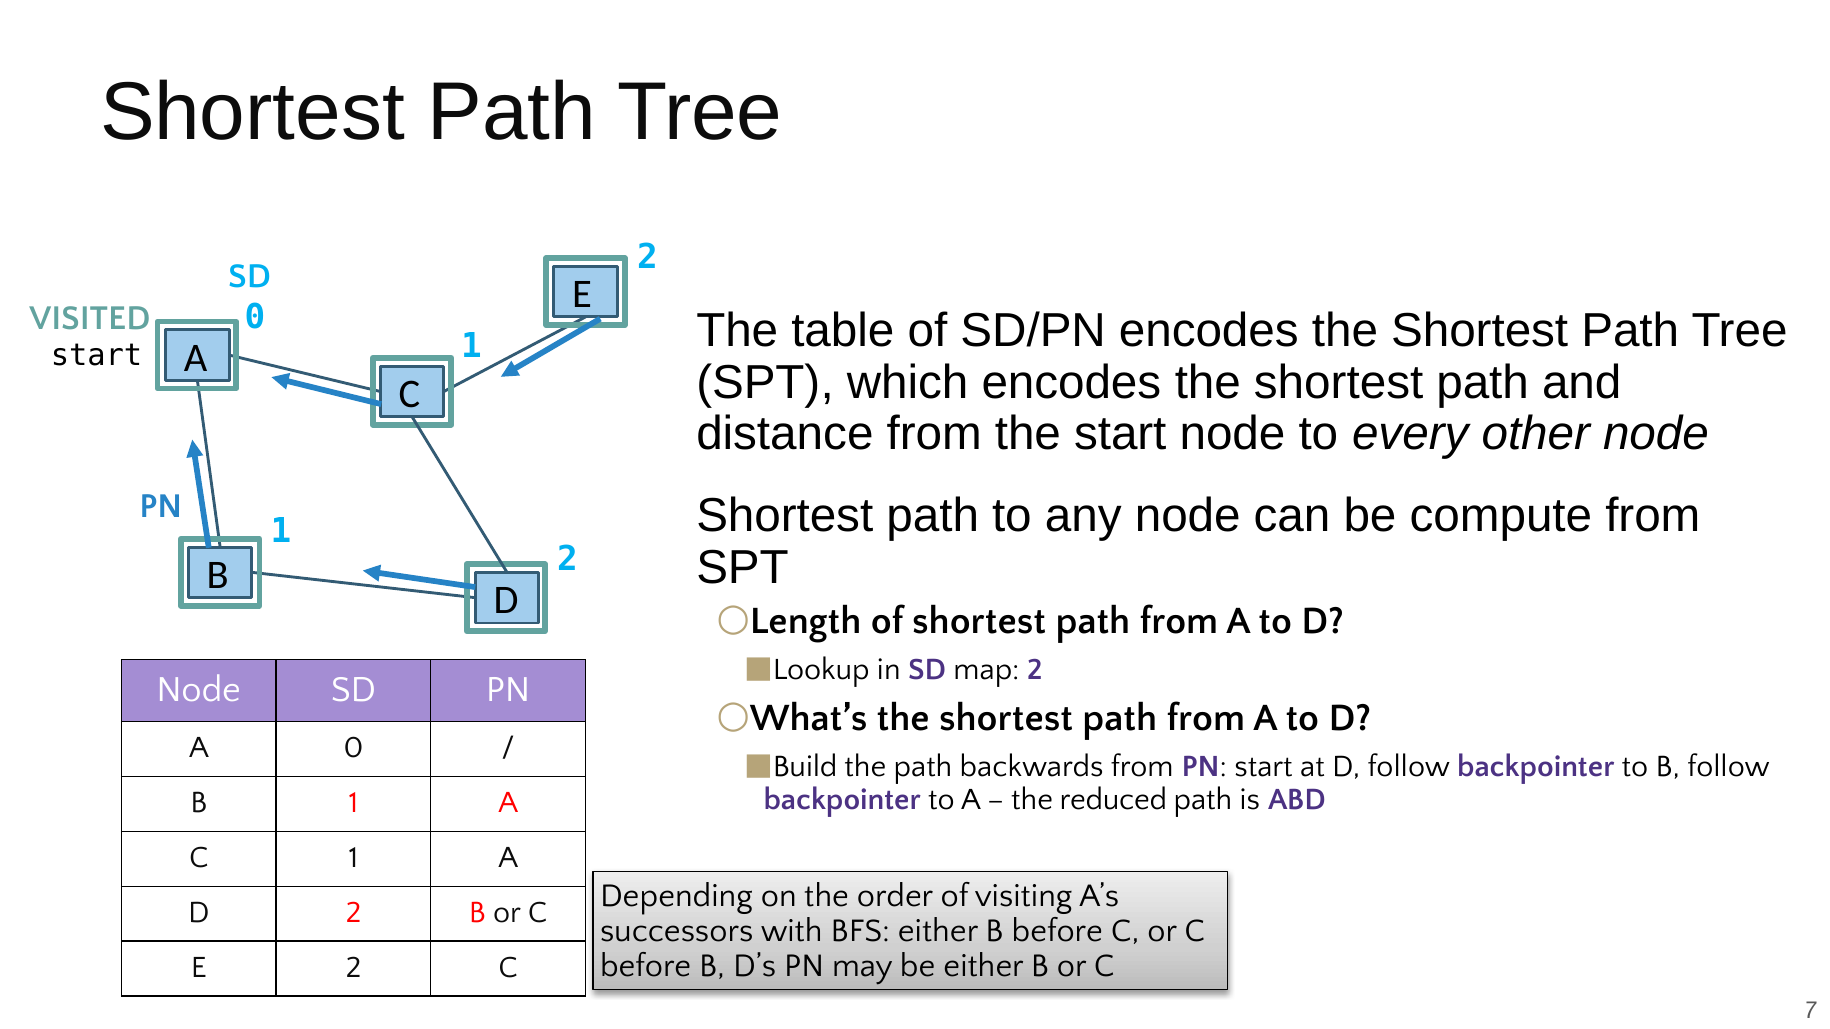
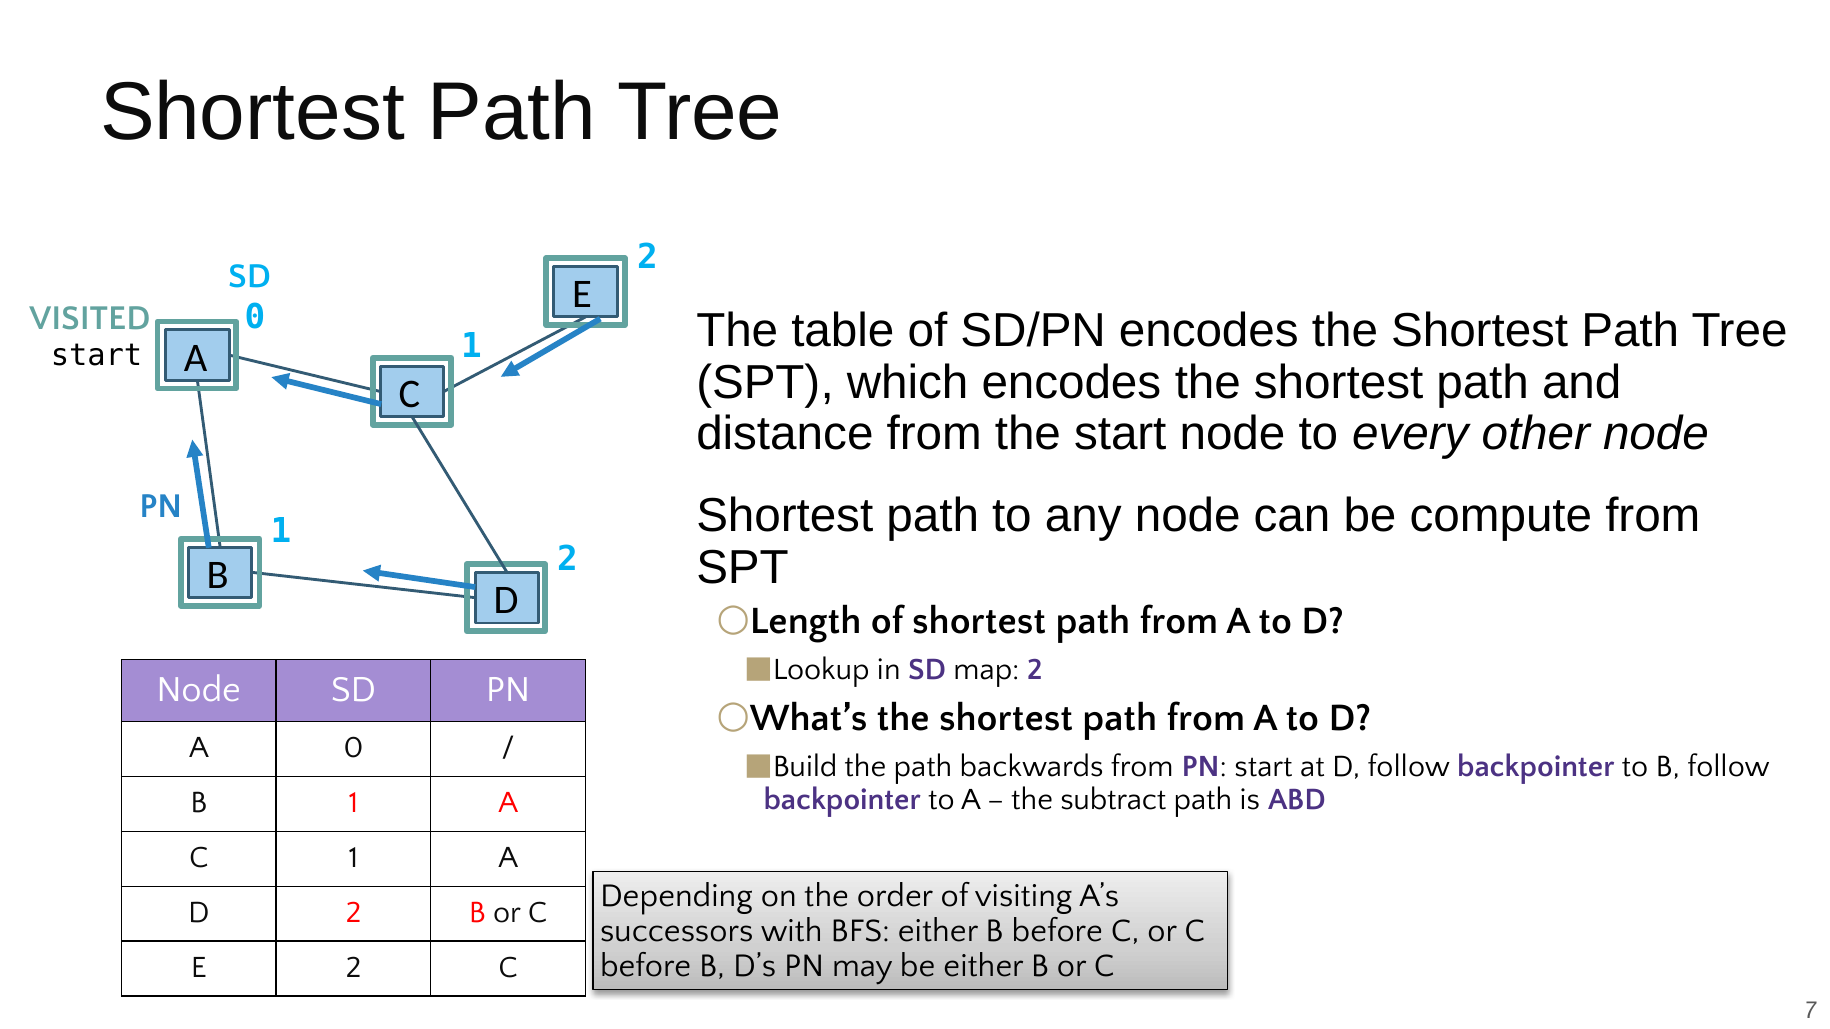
reduced: reduced -> subtract (1113, 800)
